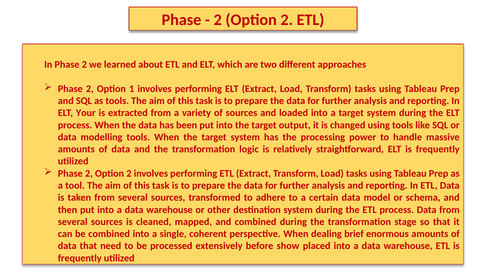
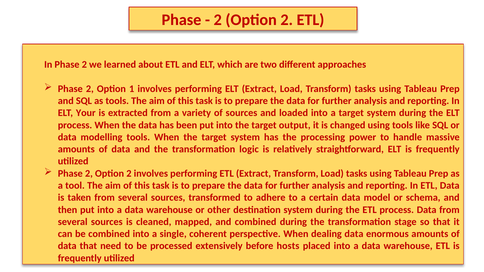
dealing brief: brief -> data (354, 234)
show: show -> hosts (288, 246)
